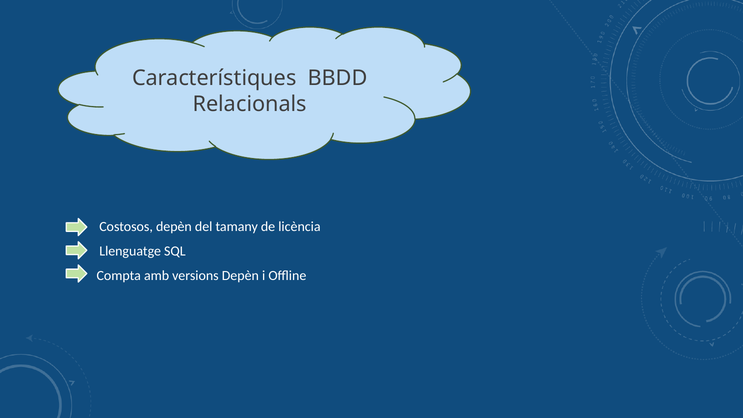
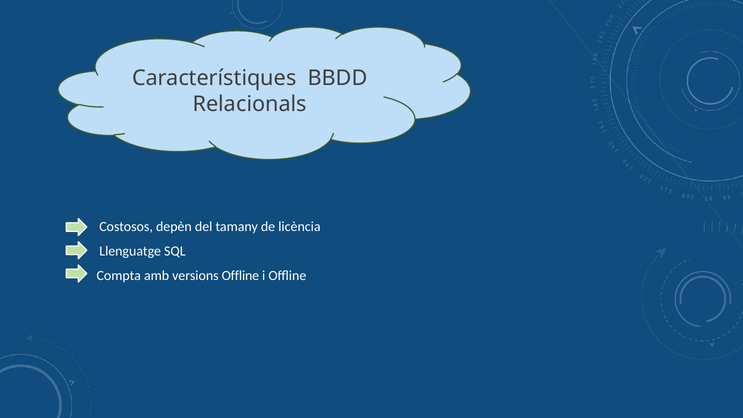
versions Depèn: Depèn -> Offline (240, 276)
